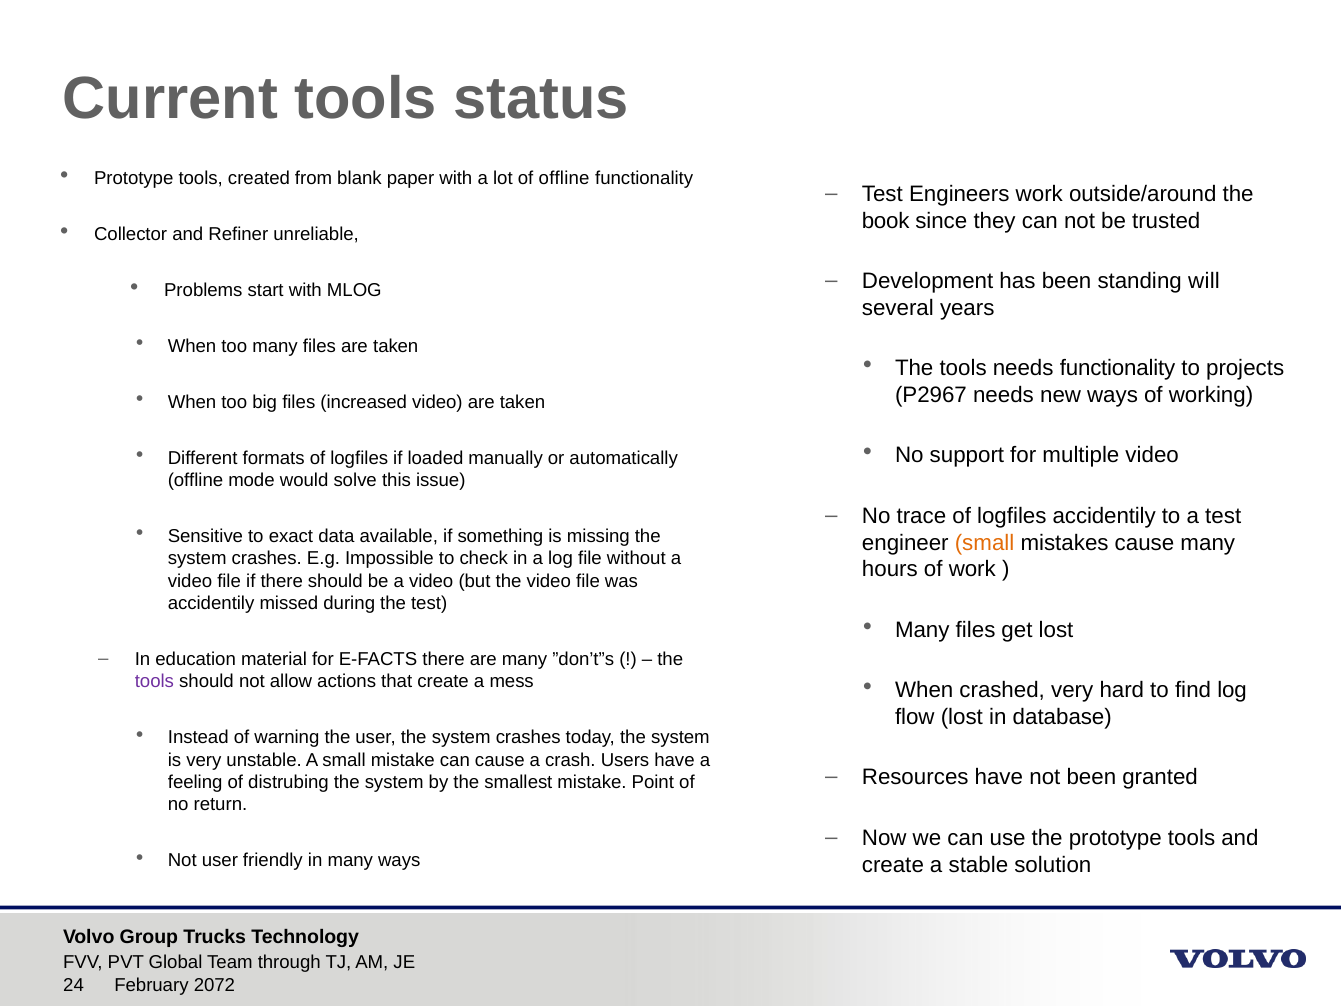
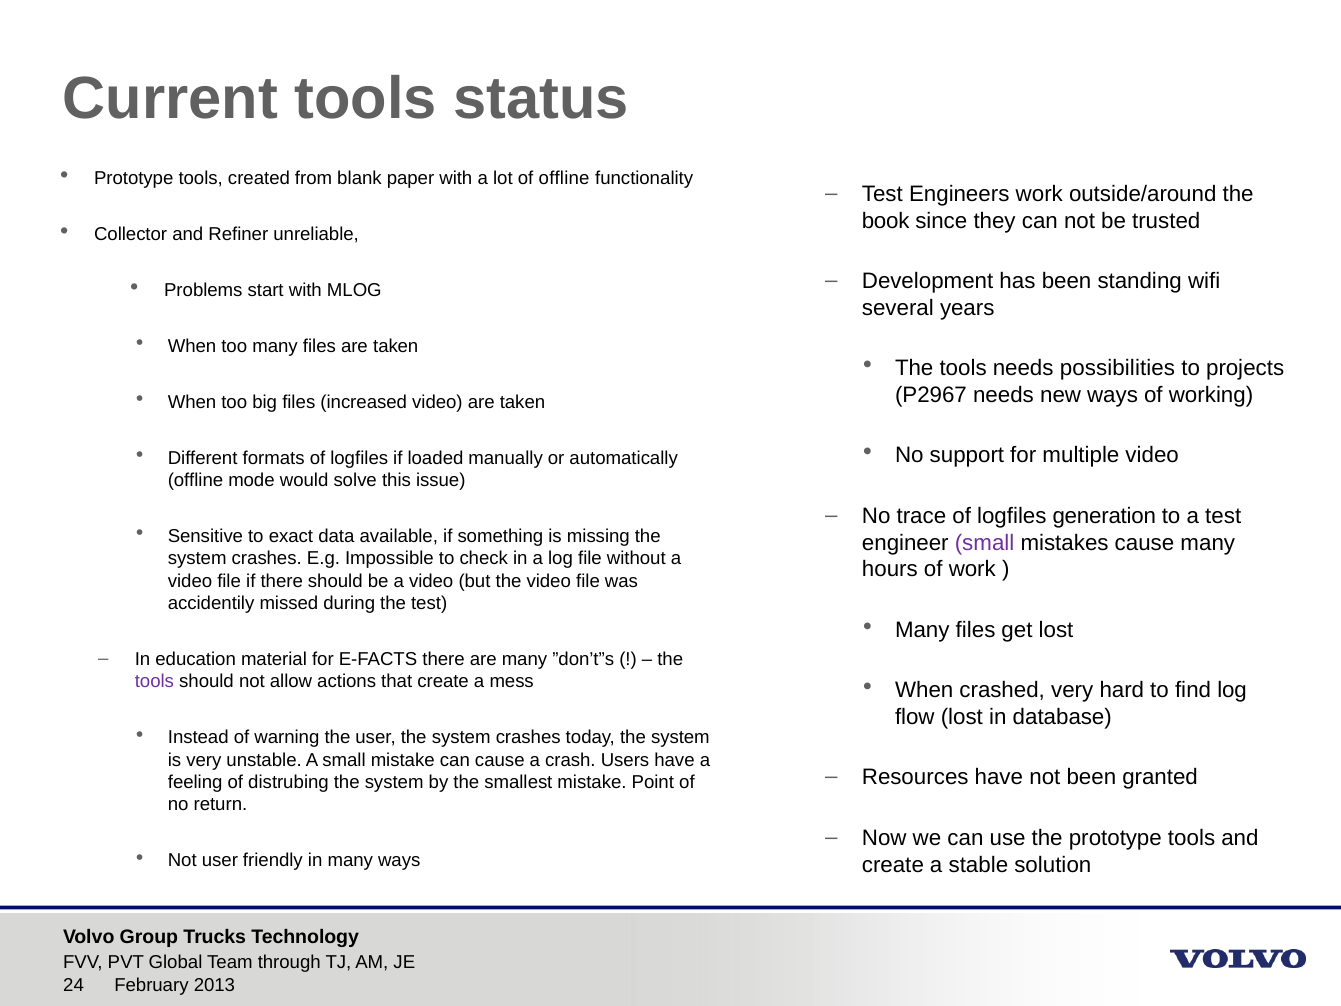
will: will -> wifi (1204, 281)
needs functionality: functionality -> possibilities (1117, 368)
logfiles accidentily: accidentily -> generation (1104, 516)
small colour: orange -> purple (985, 543)
2072: 2072 -> 2013 (214, 985)
